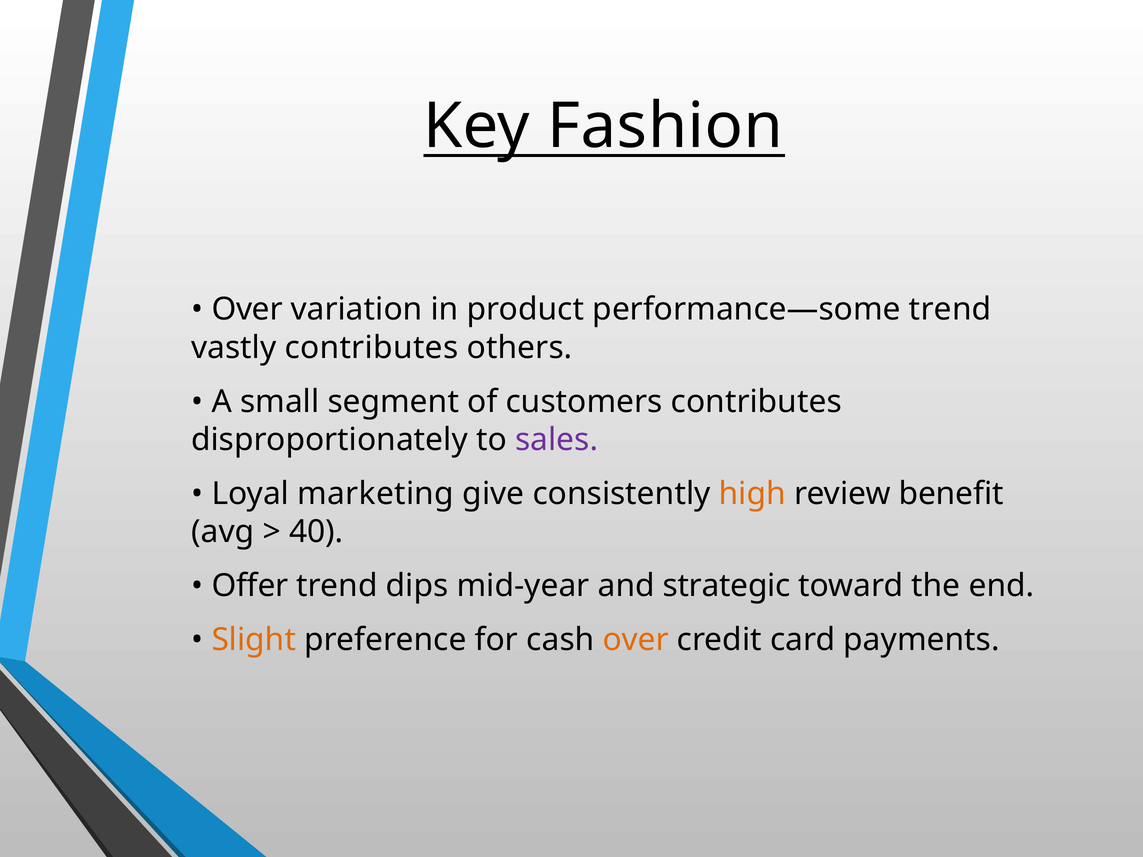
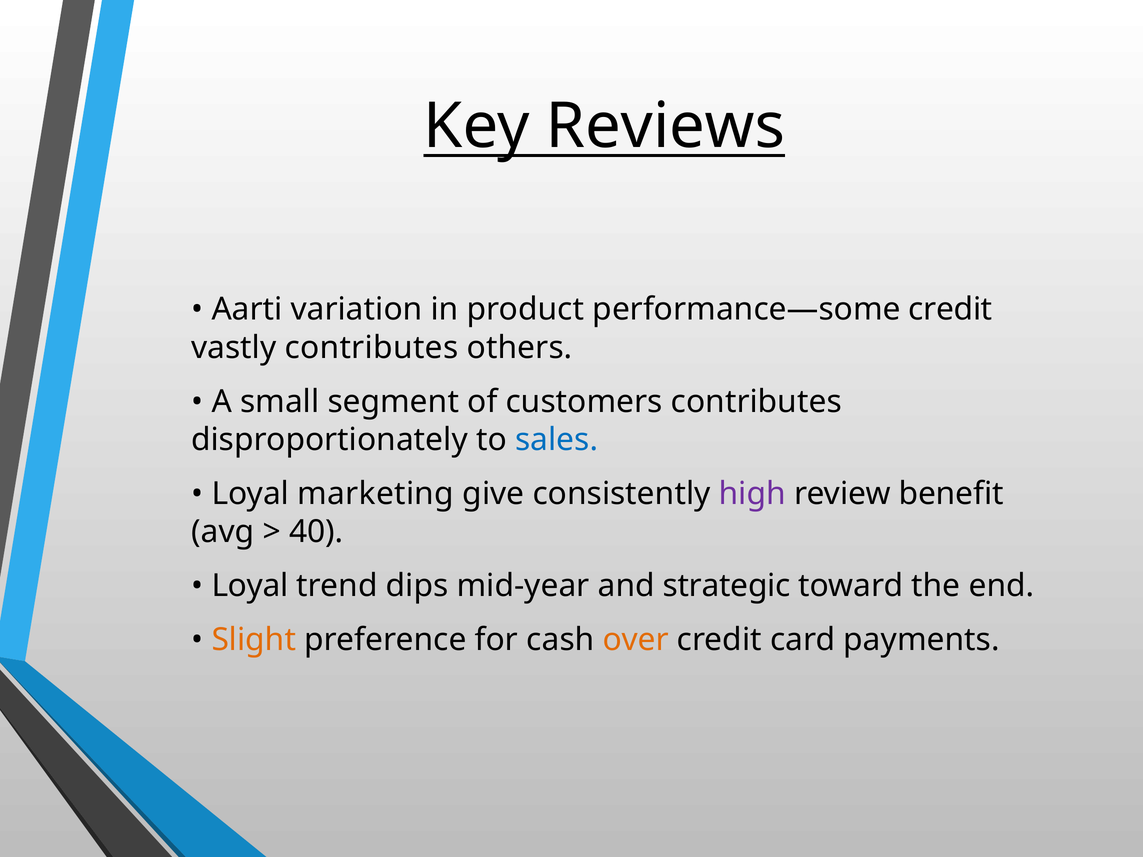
Fashion: Fashion -> Reviews (666, 127)
Over: Over -> Aarti (247, 309)
performance—some trend: trend -> credit (950, 309)
sales colour: purple -> blue (557, 440)
high colour: orange -> purple (752, 494)
Offer: Offer -> Loyal (250, 586)
